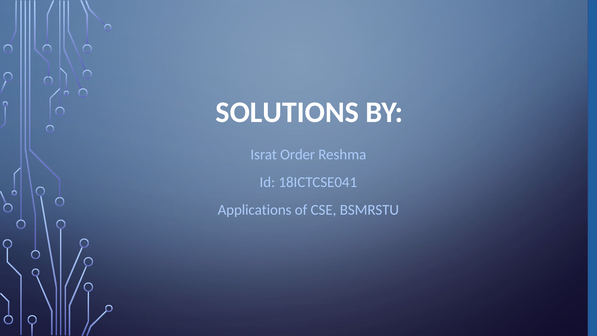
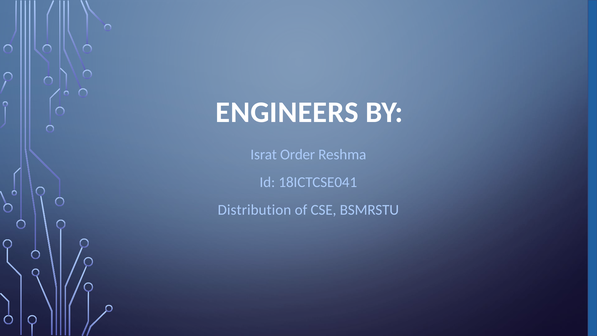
SOLUTIONS: SOLUTIONS -> ENGINEERS (287, 112)
Applications: Applications -> Distribution (254, 210)
